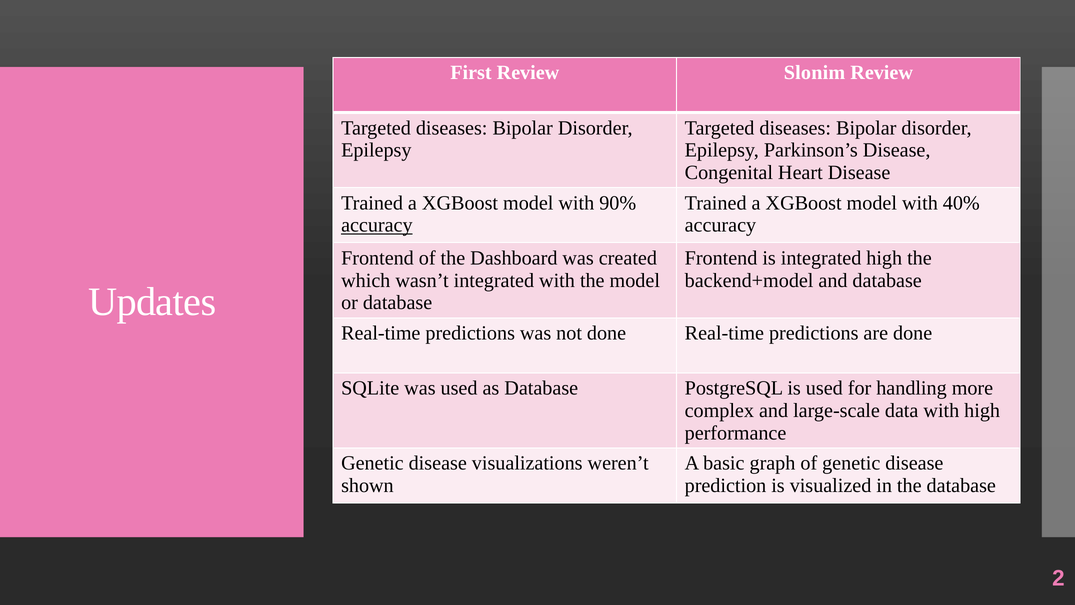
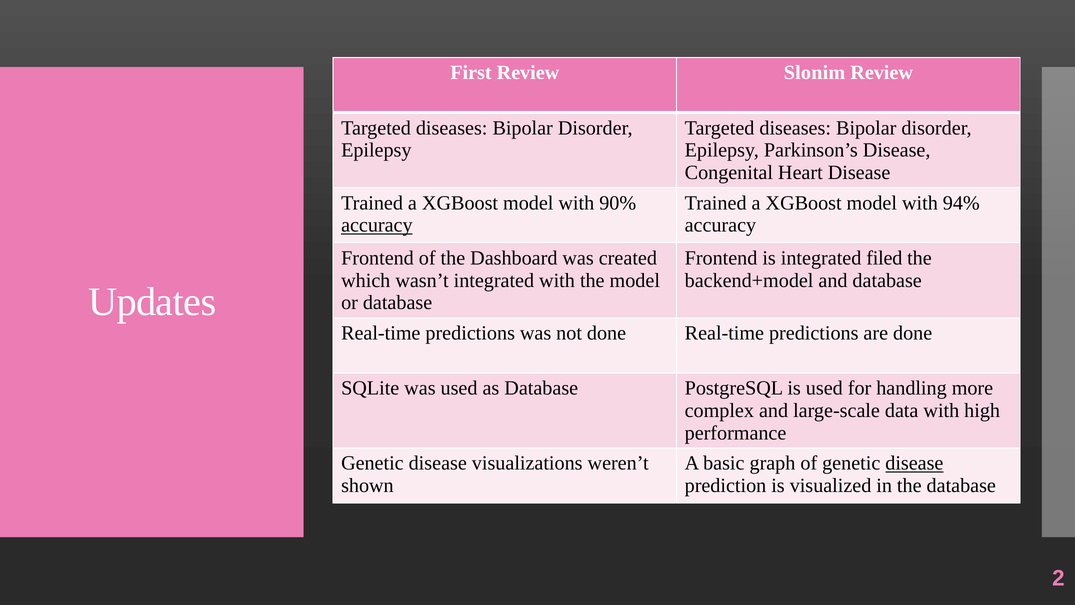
40%: 40% -> 94% (961, 203)
integrated high: high -> filed (884, 258)
disease underline: none -> present (914, 463)
